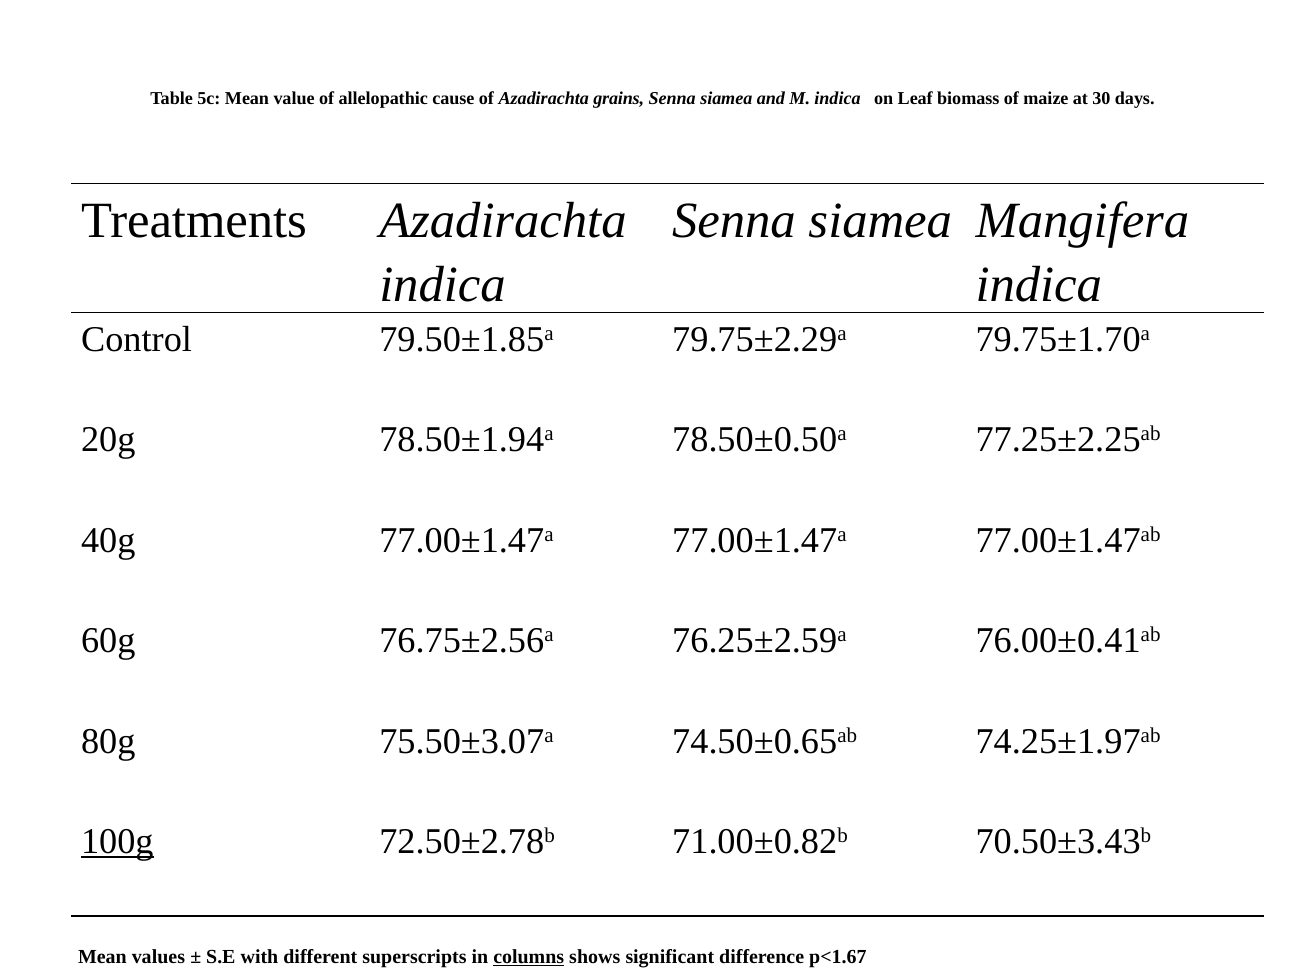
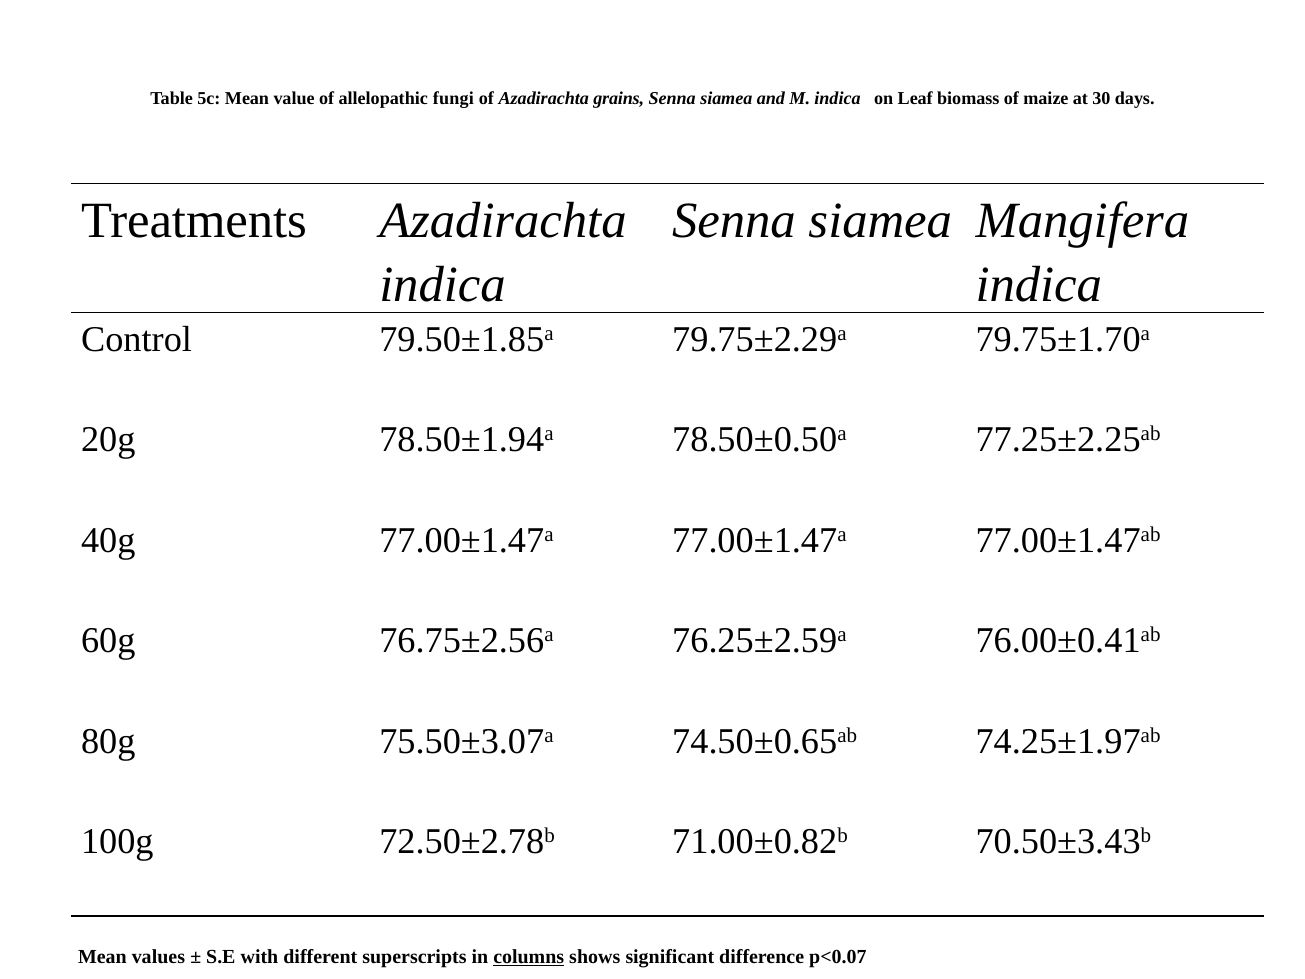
cause: cause -> fungi (453, 99)
100g underline: present -> none (117, 842)
p<1.67: p<1.67 -> p<0.07 (838, 957)
